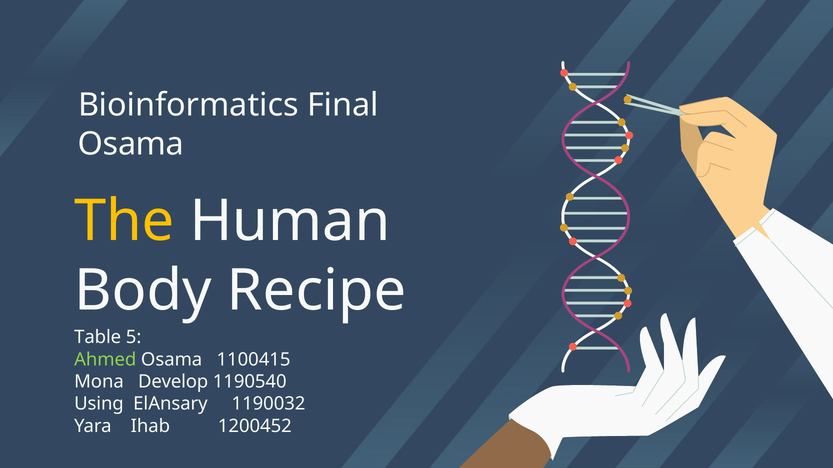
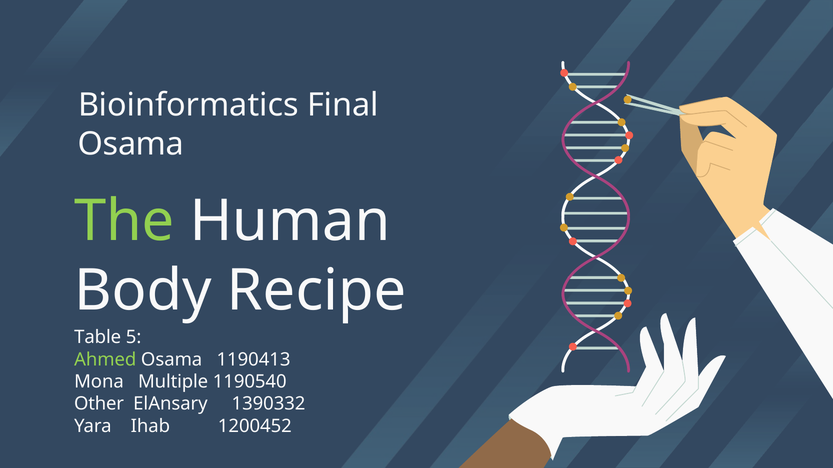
The colour: yellow -> light green (124, 221)
1100415: 1100415 -> 1190413 (253, 360)
Develop: Develop -> Multiple (173, 382)
Using: Using -> Other (99, 404)
1190032: 1190032 -> 1390332 (269, 404)
